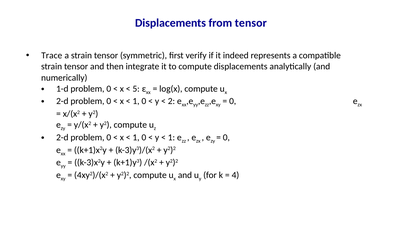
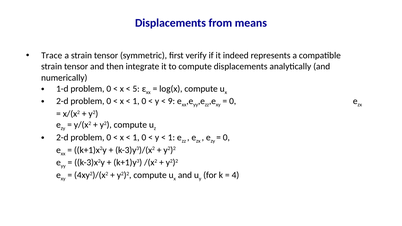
from tensor: tensor -> means (251, 23)
2: 2 -> 9 (171, 101)
